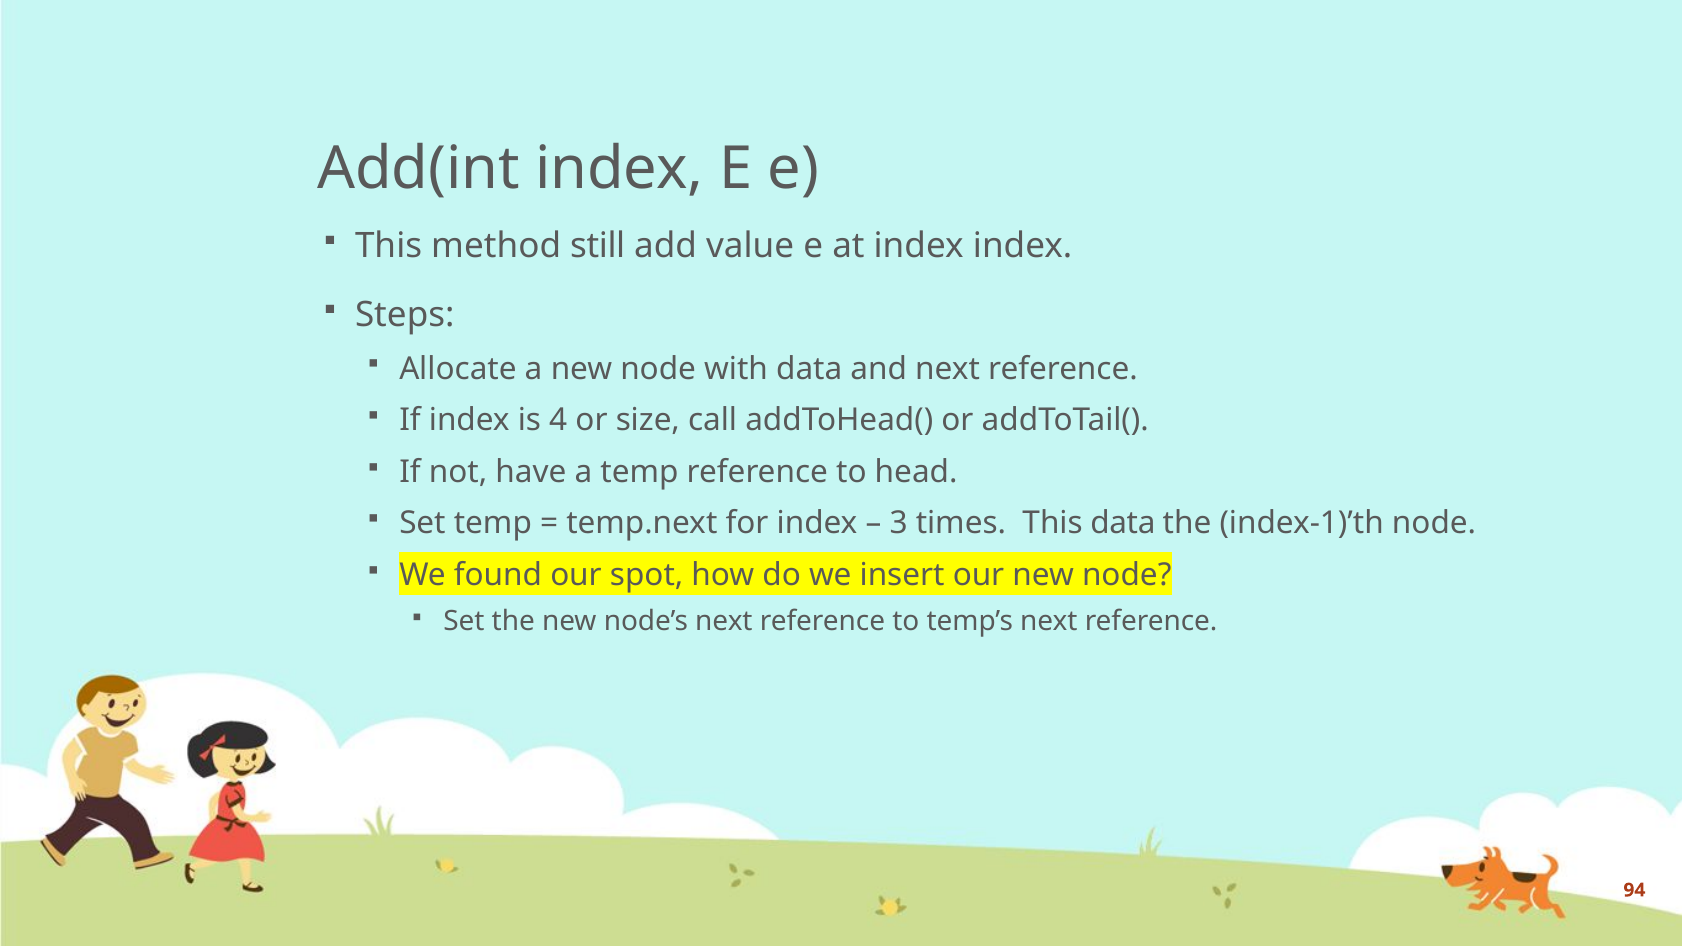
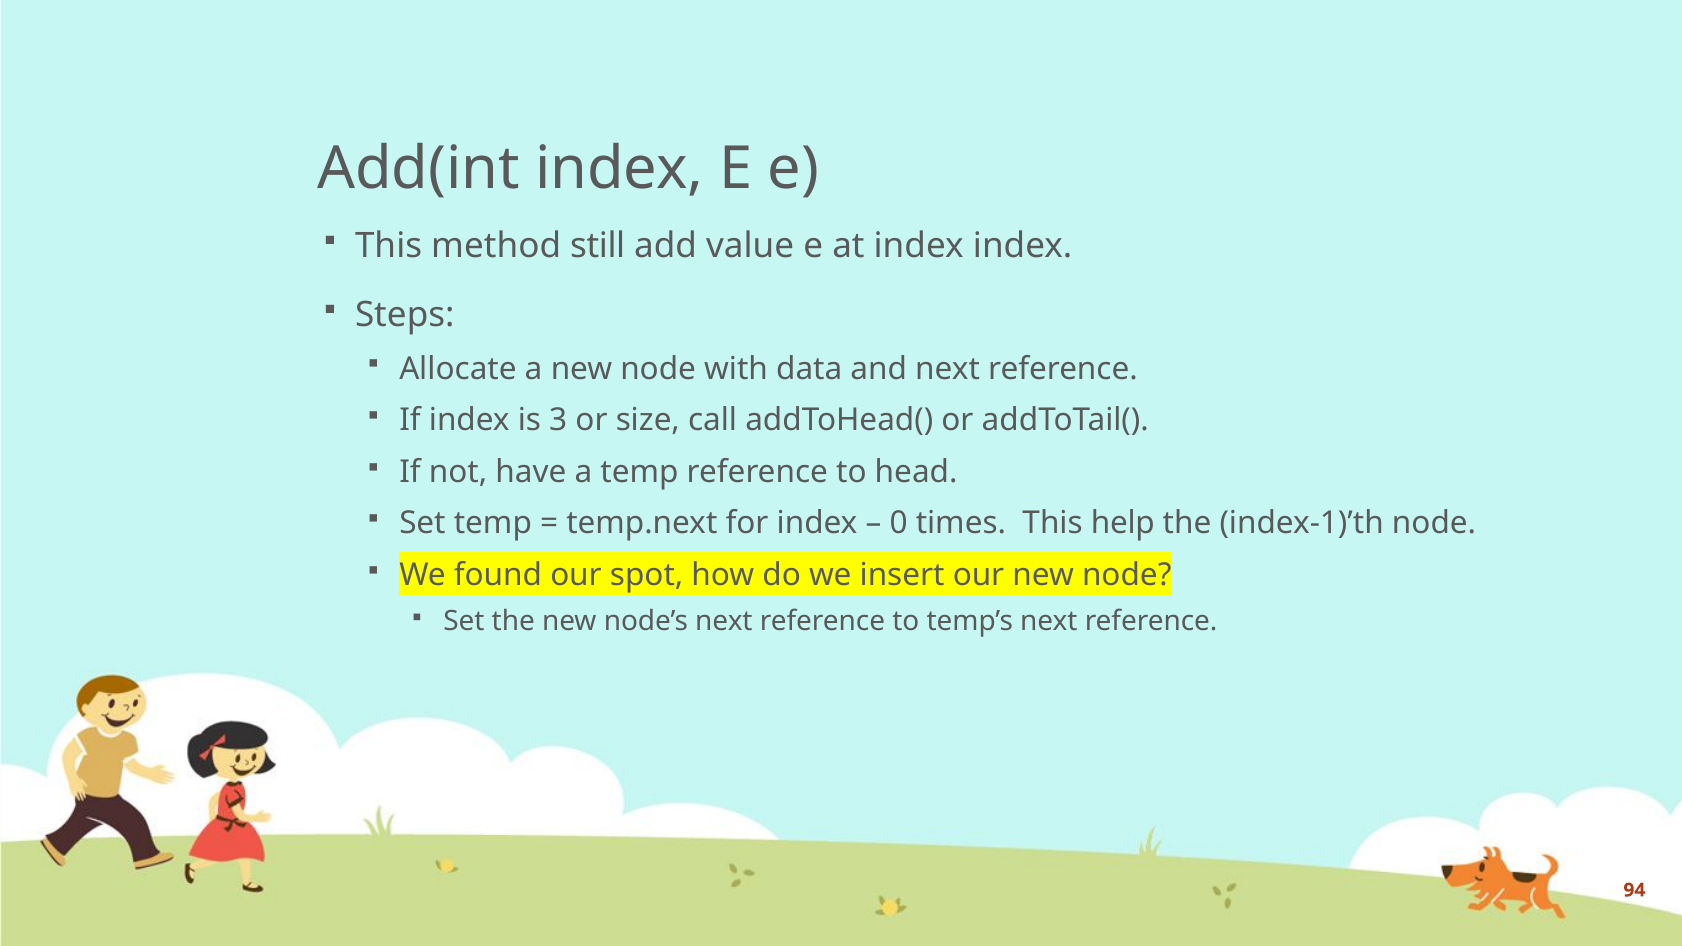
4: 4 -> 3 (558, 420)
3: 3 -> 0 (899, 523)
This data: data -> help (1123, 523)
